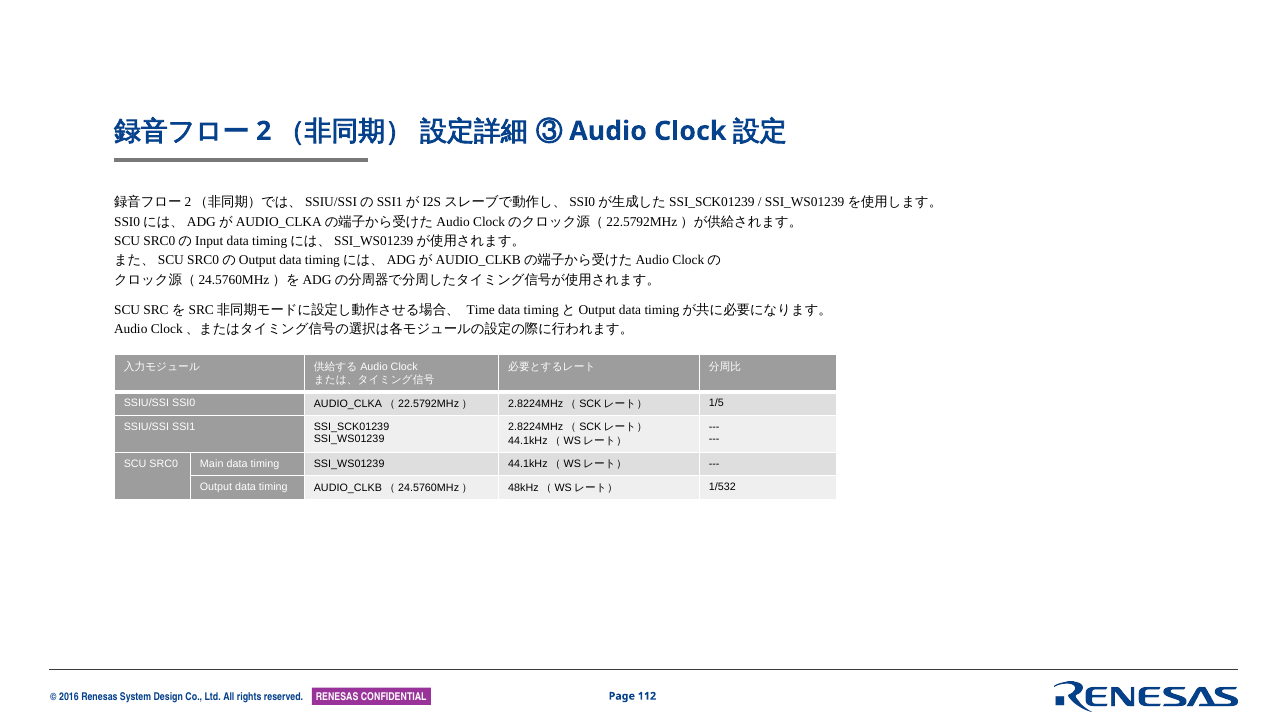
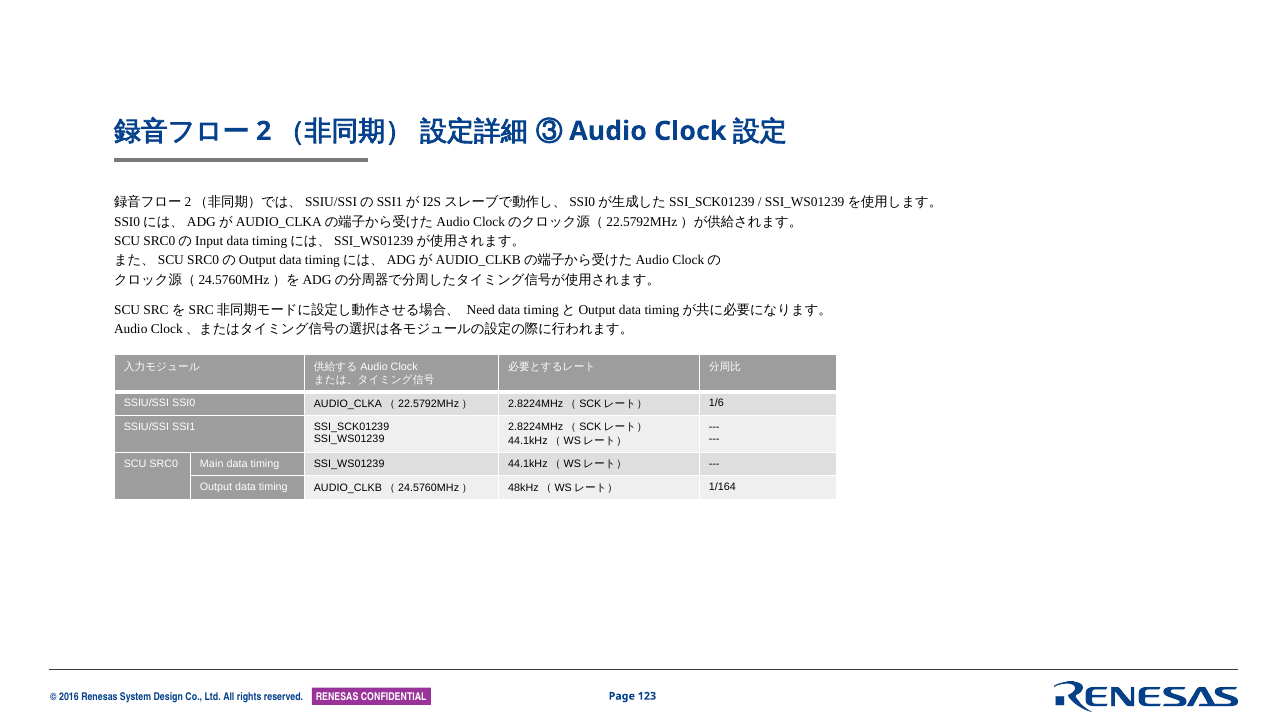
Time: Time -> Need (481, 310)
1/5: 1/5 -> 1/6 (716, 403)
1/532: 1/532 -> 1/164 (722, 487)
112: 112 -> 123 (647, 696)
